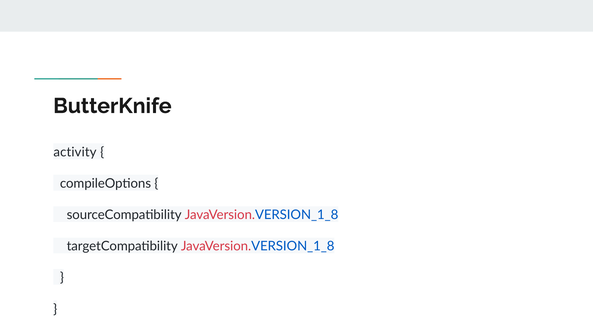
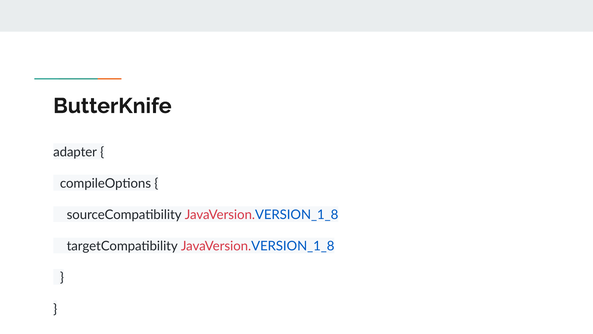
activity: activity -> adapter (75, 152)
